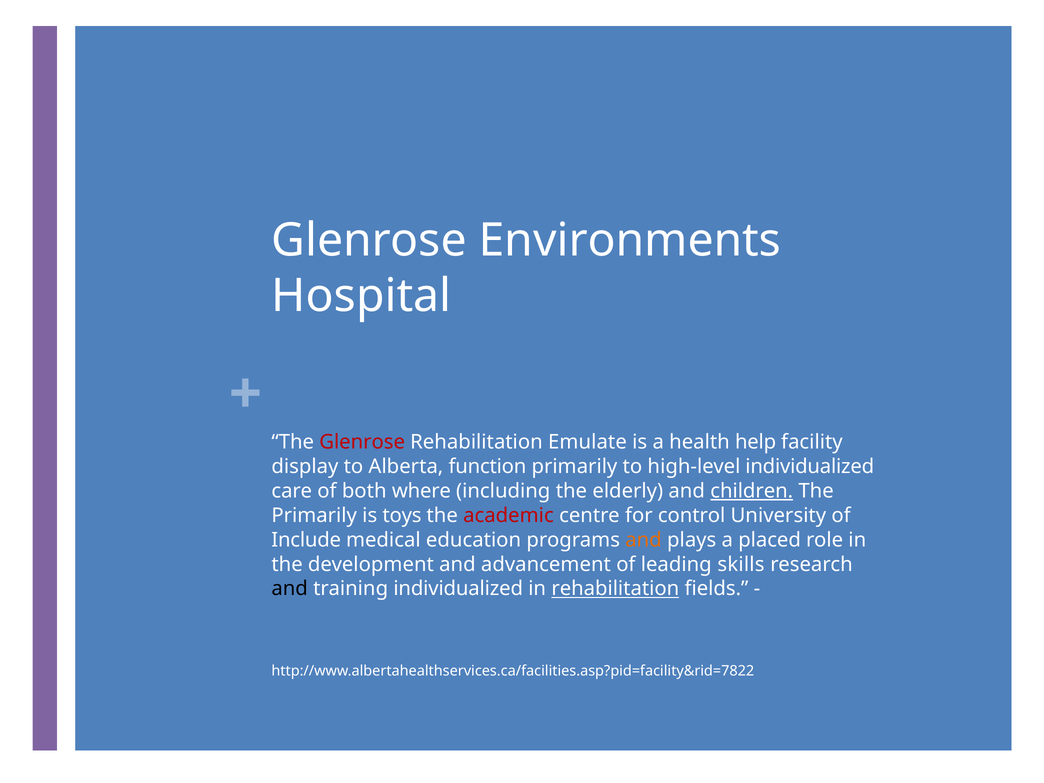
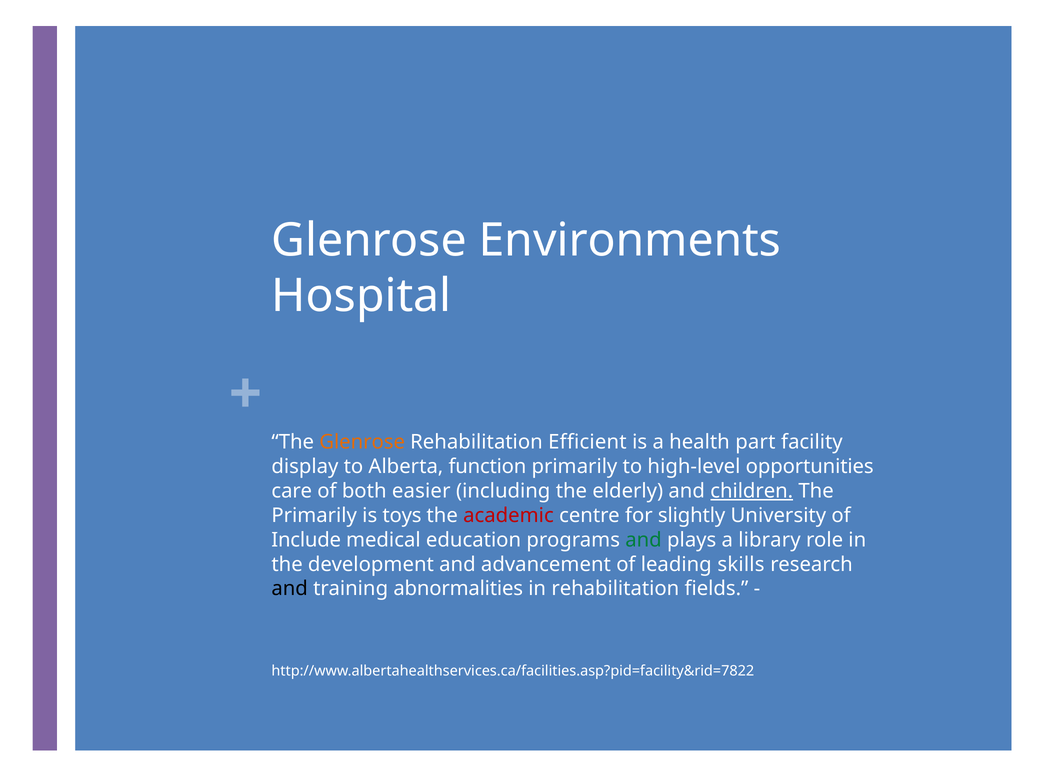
Glenrose colour: red -> orange (362, 442)
Emulate: Emulate -> Efficient (587, 442)
help: help -> part (755, 442)
high-level individualized: individualized -> opportunities (810, 467)
where: where -> easier (421, 491)
control: control -> slightly (692, 516)
and colour: orange -> green (643, 540)
placed: placed -> library (769, 540)
training individualized: individualized -> abnormalities (458, 589)
rehabilitation underline: present -> none (615, 589)
